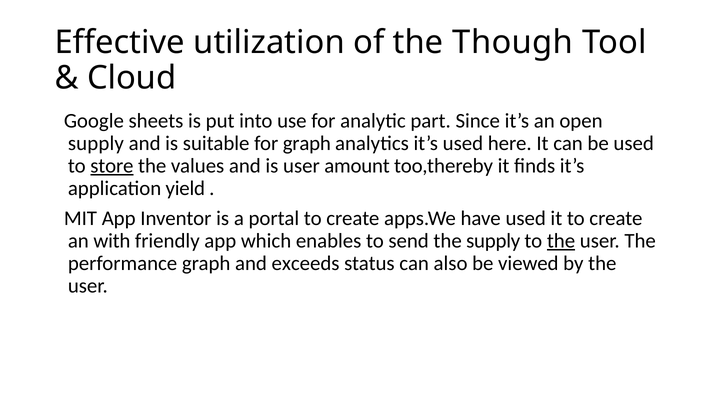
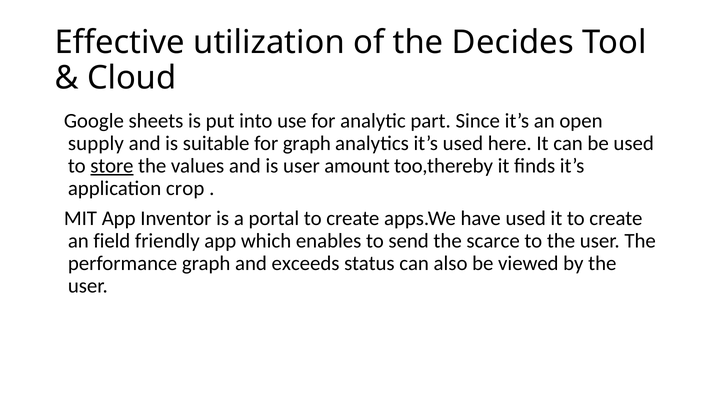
Though: Though -> Decides (513, 42)
yield: yield -> crop (185, 188)
with: with -> field (112, 241)
the supply: supply -> scarce (493, 241)
the underline: present -> none (561, 241)
